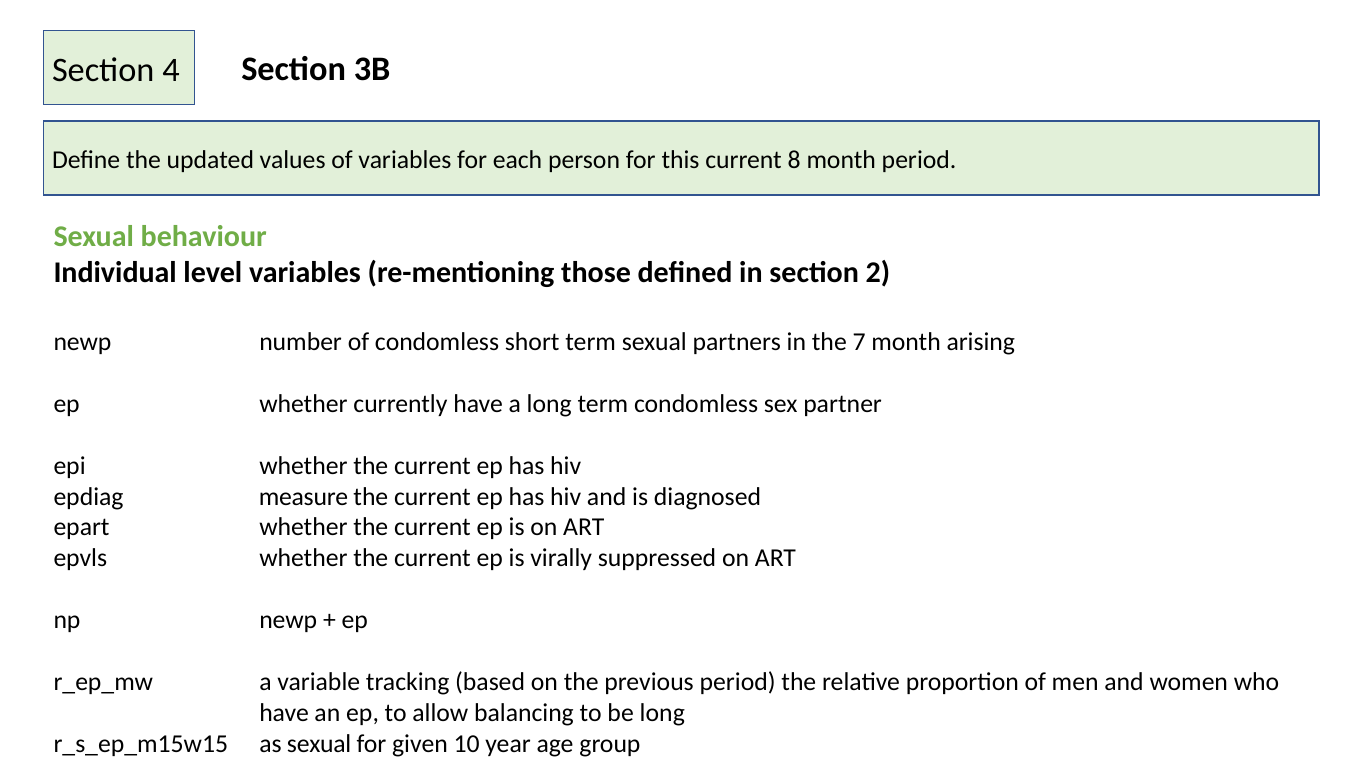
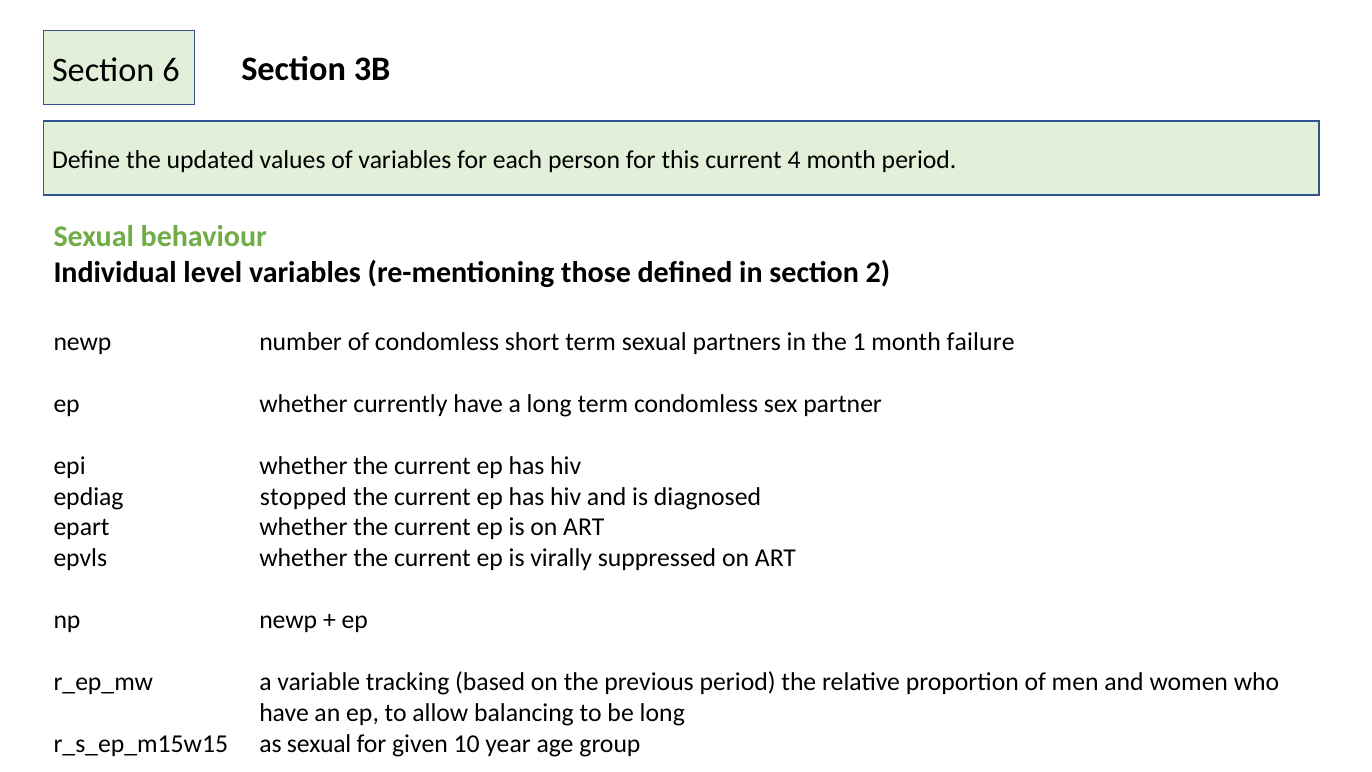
4: 4 -> 6 (171, 70)
8: 8 -> 4 (794, 160)
7: 7 -> 1 (859, 342)
arising: arising -> failure (981, 342)
measure: measure -> stopped (303, 496)
